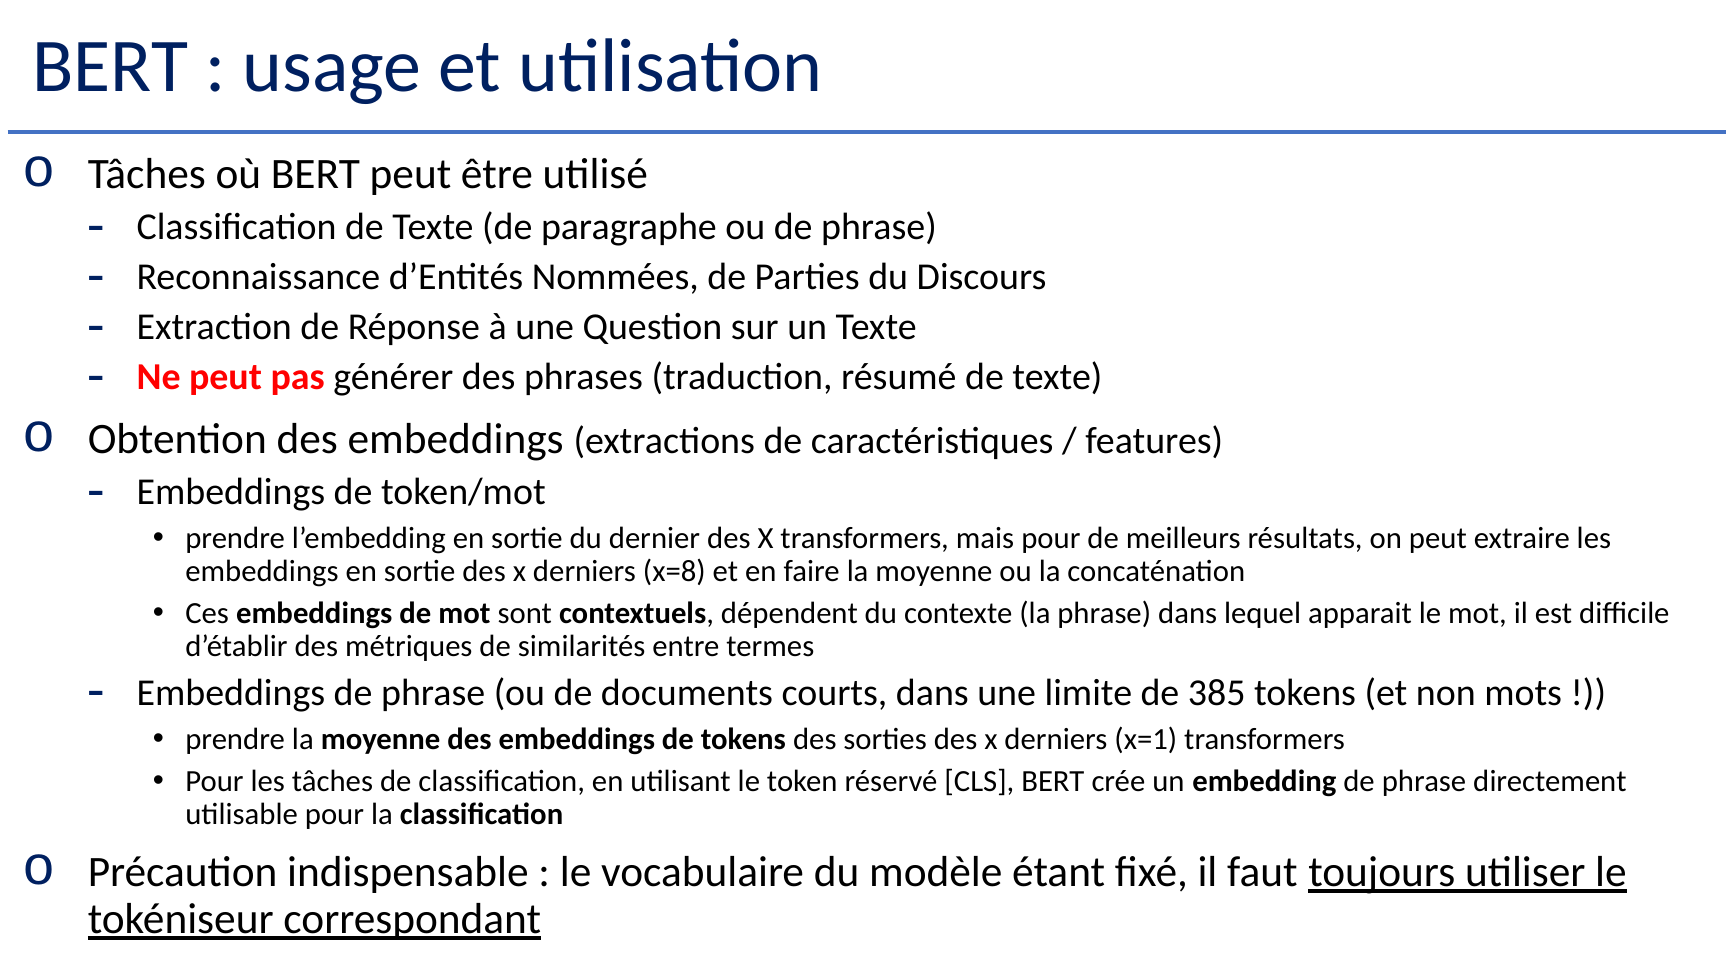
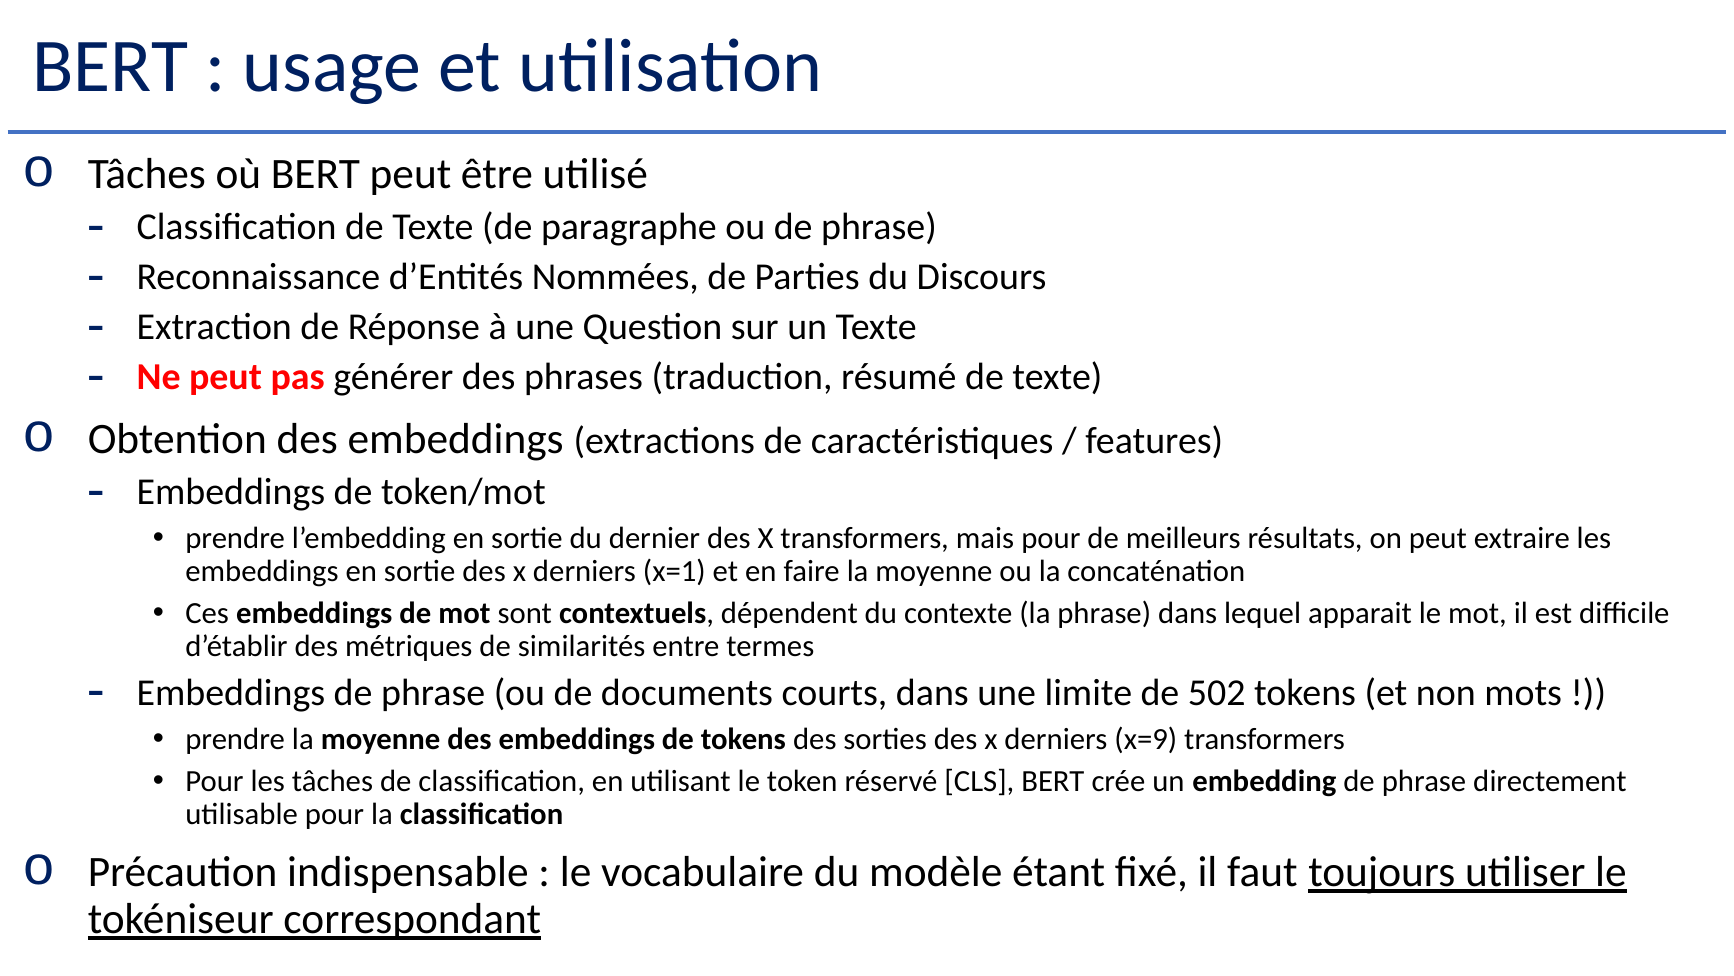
x=8: x=8 -> x=1 (674, 571)
385: 385 -> 502 (1217, 692)
x=1: x=1 -> x=9 (1146, 738)
